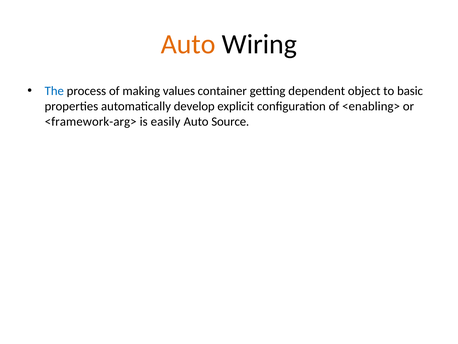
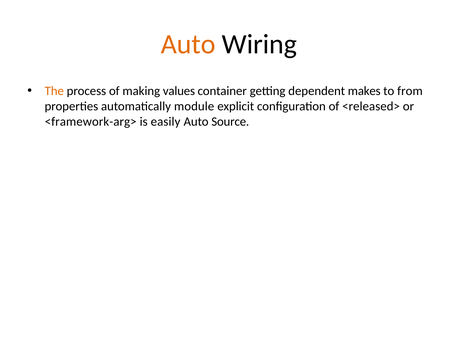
The colour: blue -> orange (54, 91)
object: object -> makes (364, 91)
basic: basic -> from (410, 91)
develop: develop -> module (194, 106)
<enabling>: <enabling> -> <released> (371, 106)
